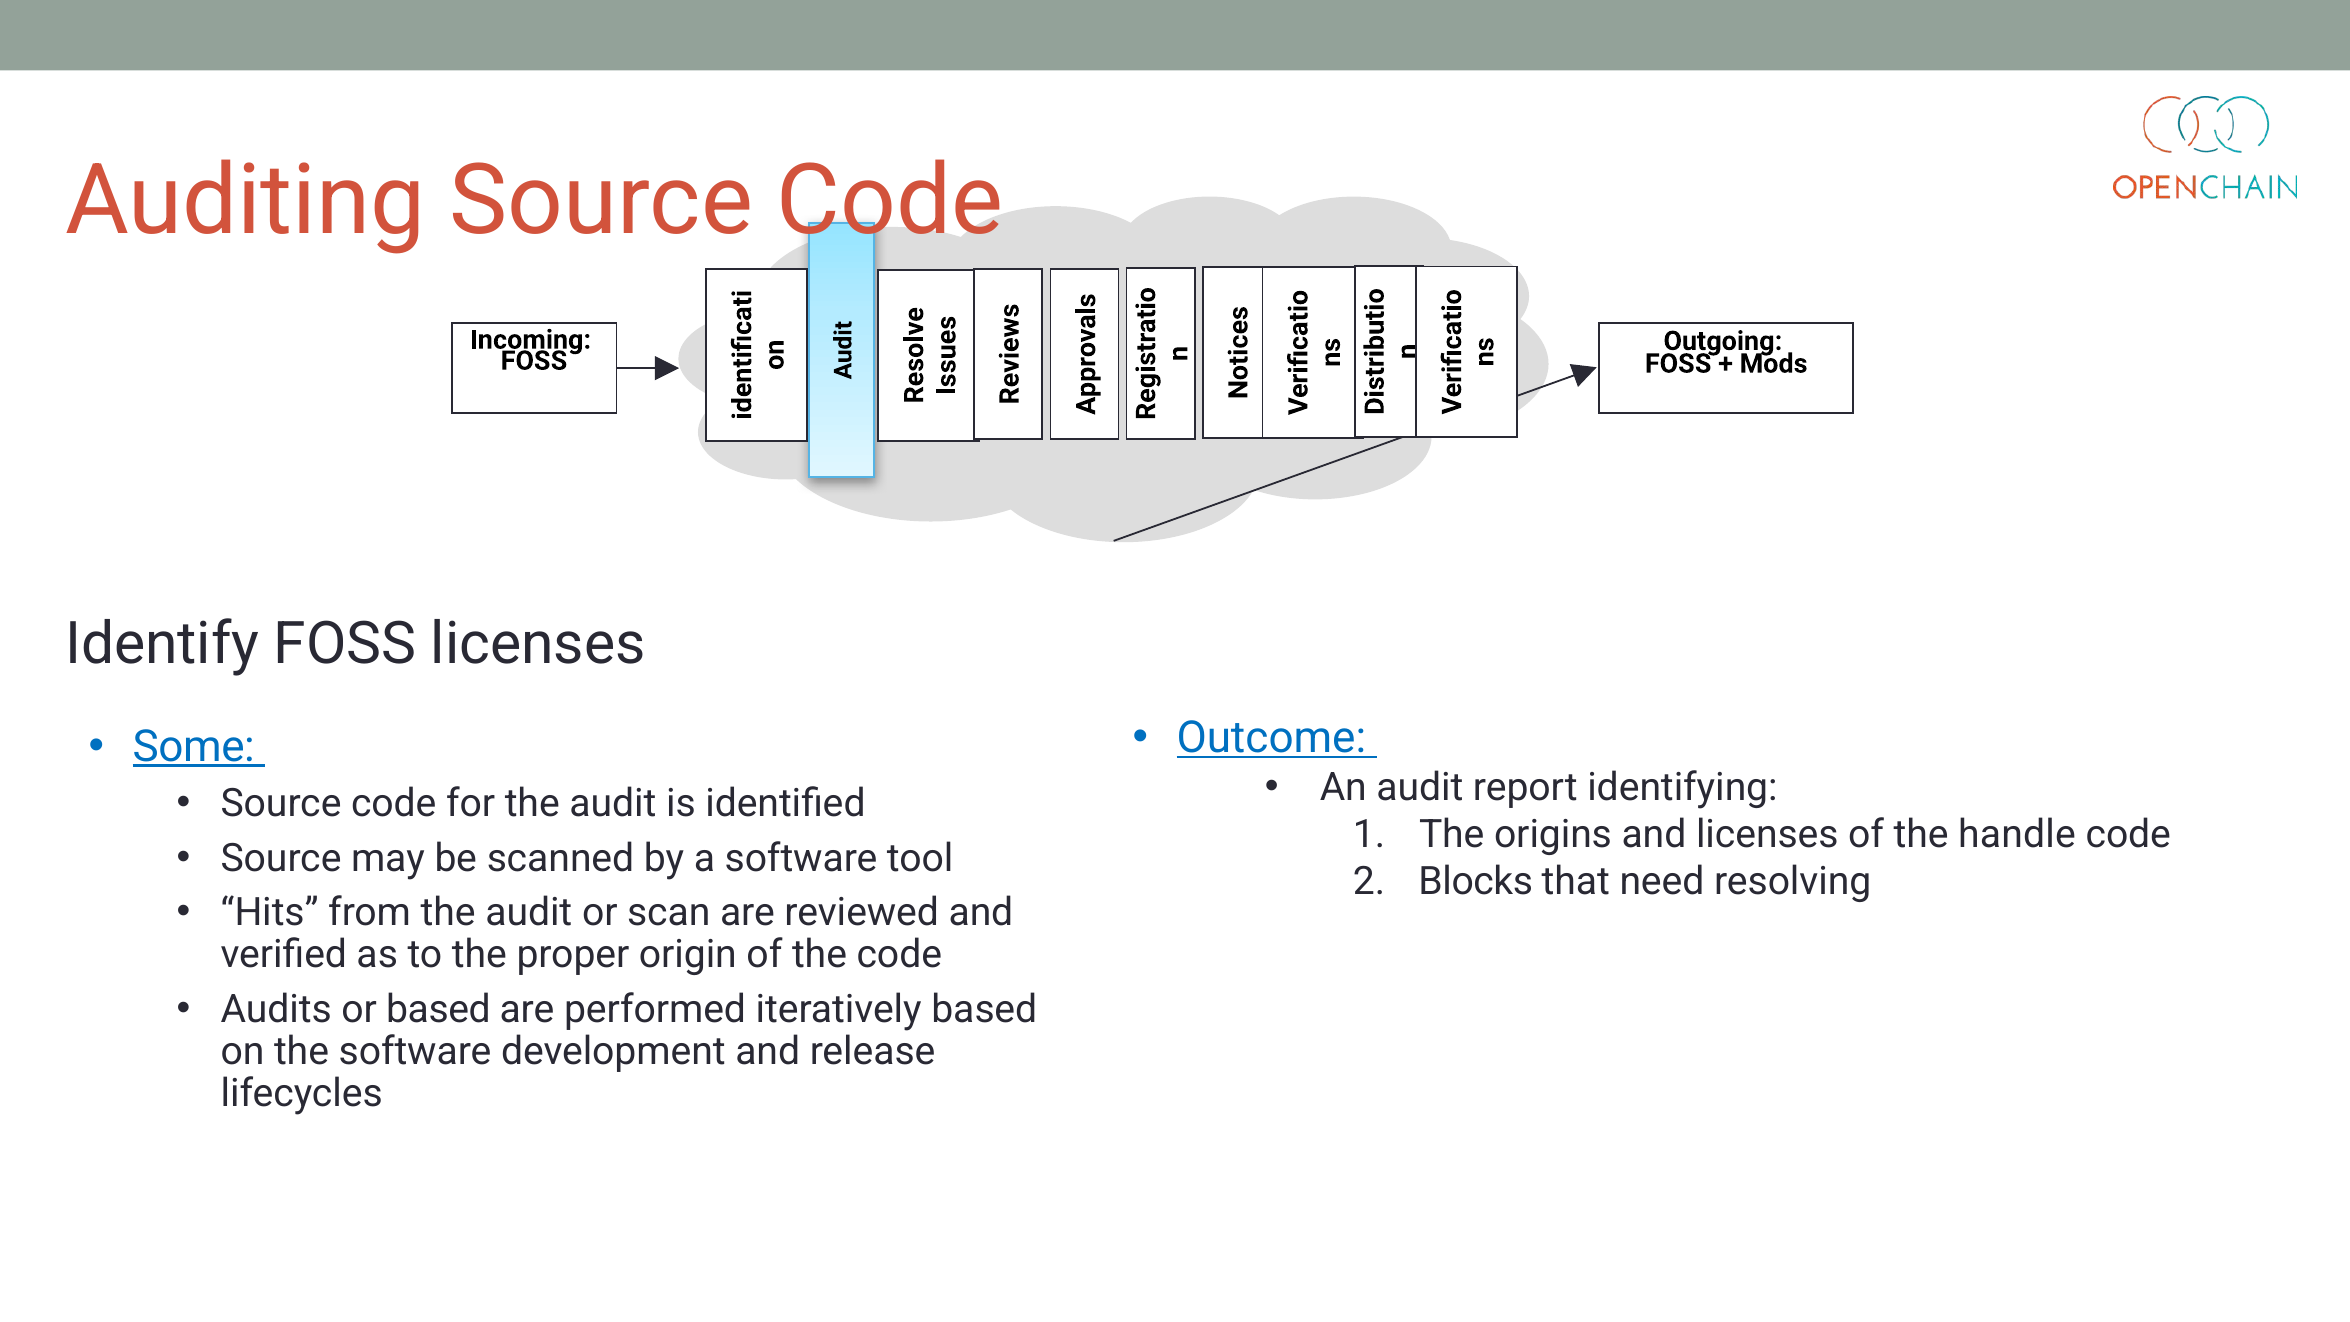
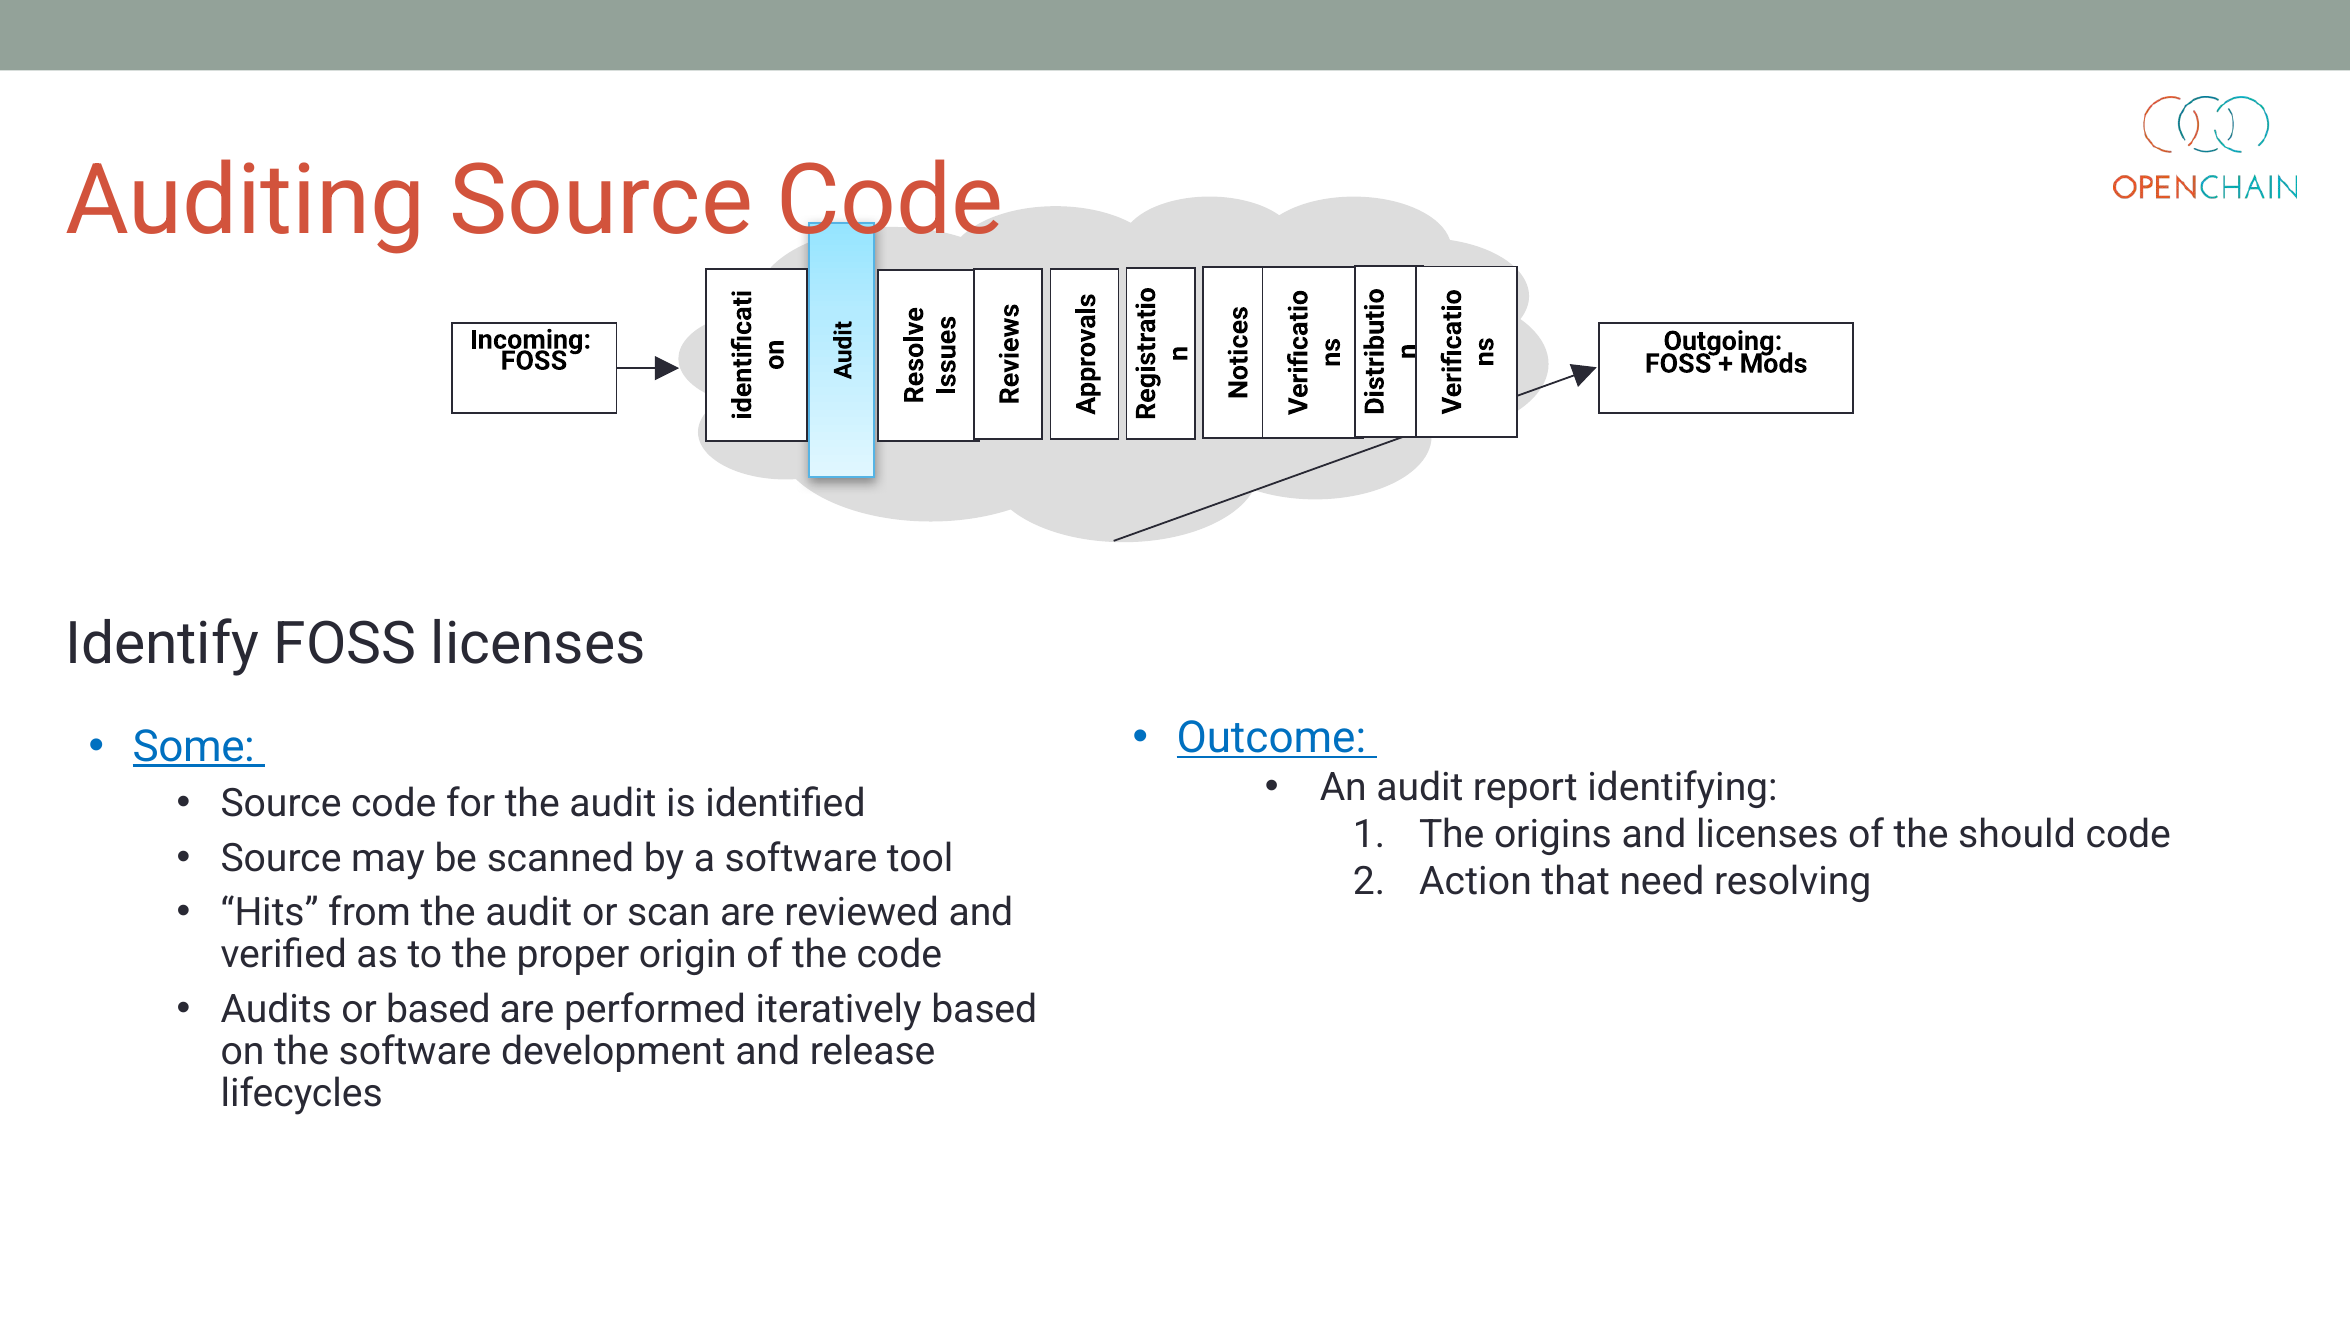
handle: handle -> should (2017, 835)
Blocks: Blocks -> Action (1475, 882)
